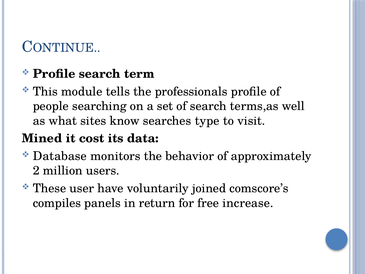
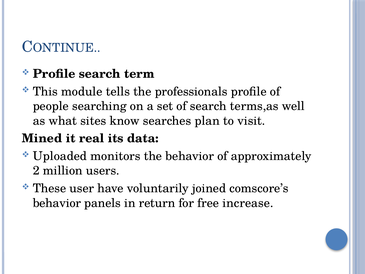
type: type -> plan (207, 121)
cost: cost -> real (92, 138)
Database: Database -> Uploaded (60, 156)
compiles: compiles -> behavior (57, 203)
